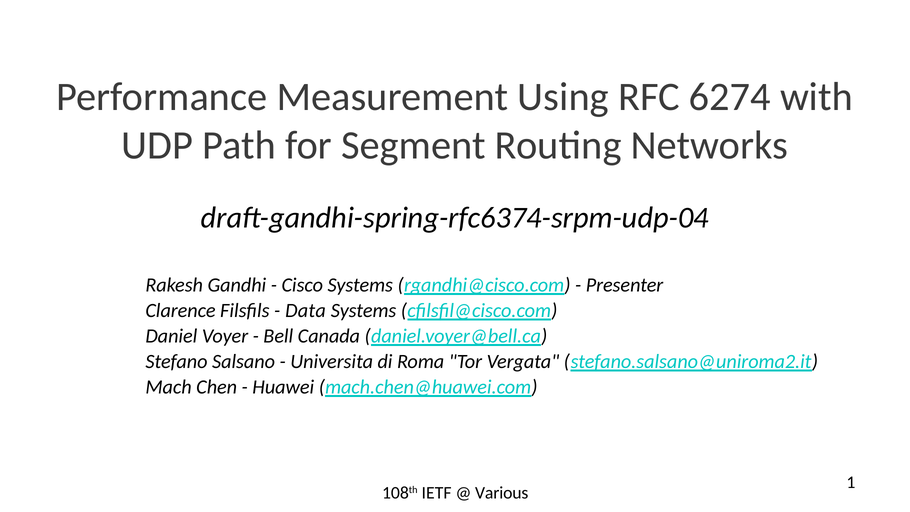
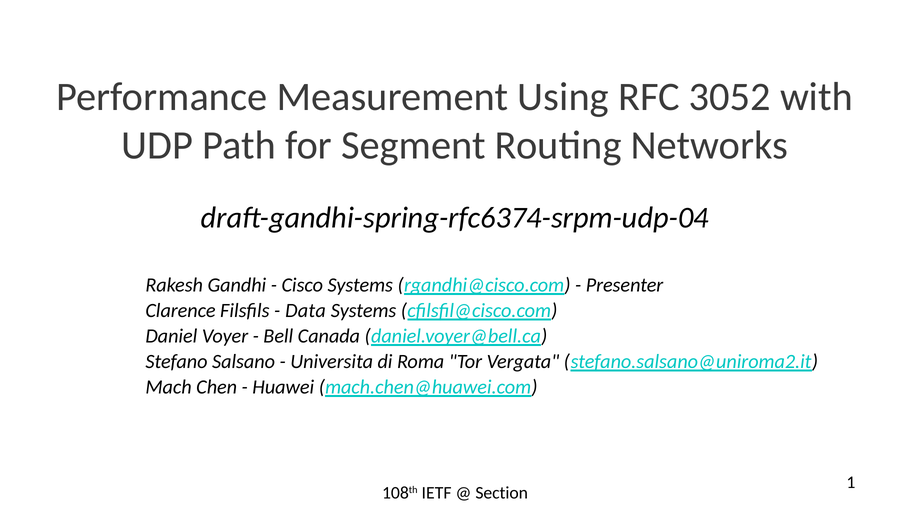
6274: 6274 -> 3052 (730, 97)
Various: Various -> Section (502, 493)
